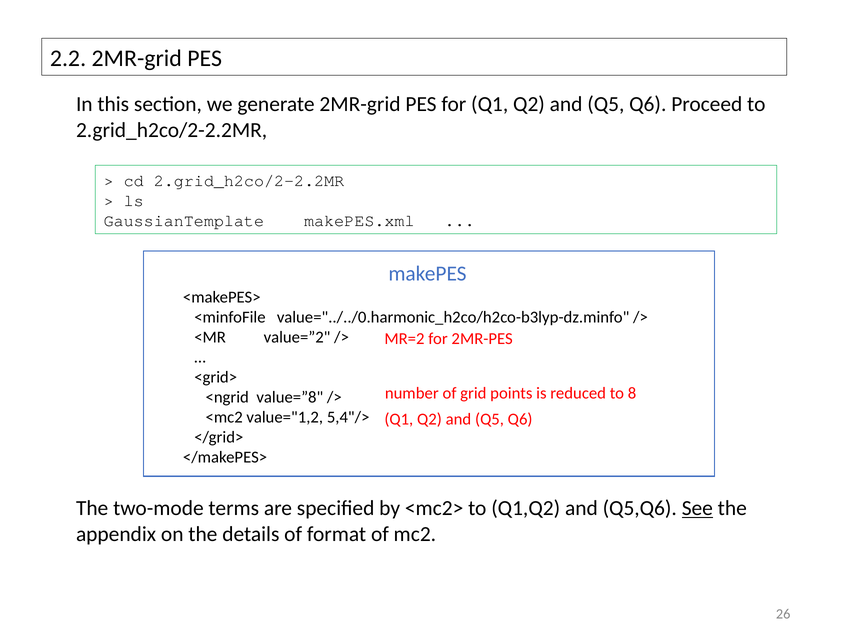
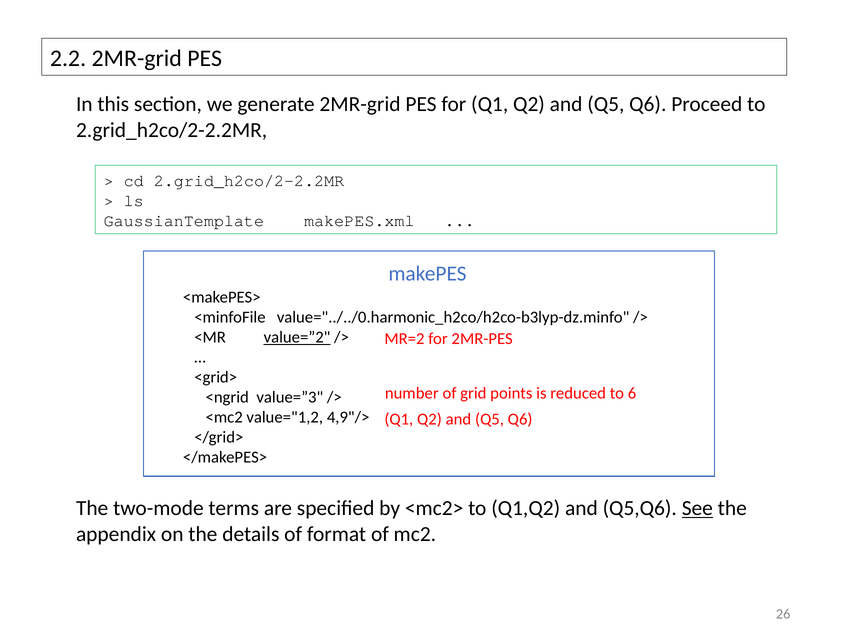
value=”2 underline: none -> present (297, 338)
8: 8 -> 6 (632, 394)
value=”8: value=”8 -> value=”3 (290, 398)
5,4"/>: 5,4"/> -> 4,9"/> (348, 418)
